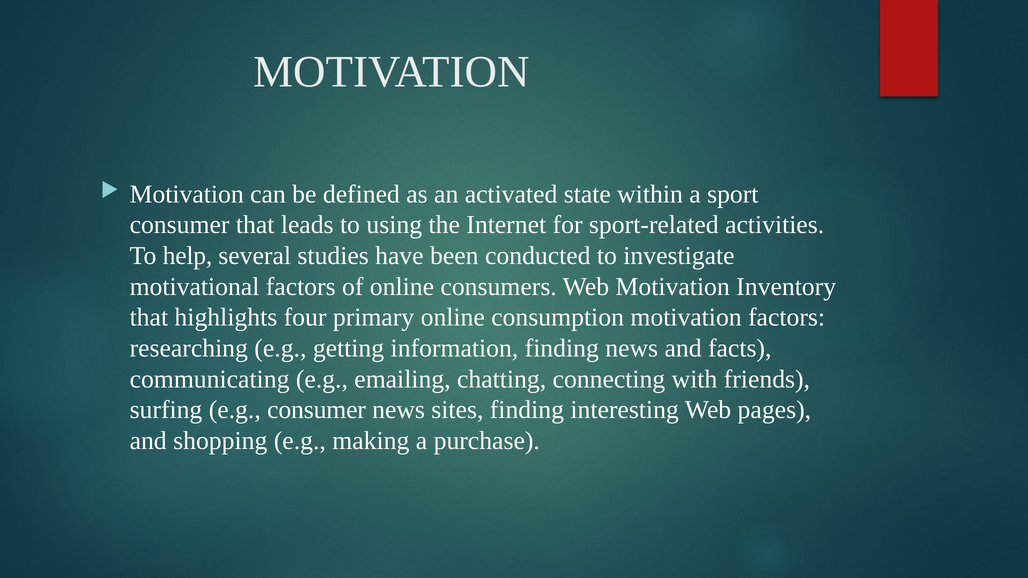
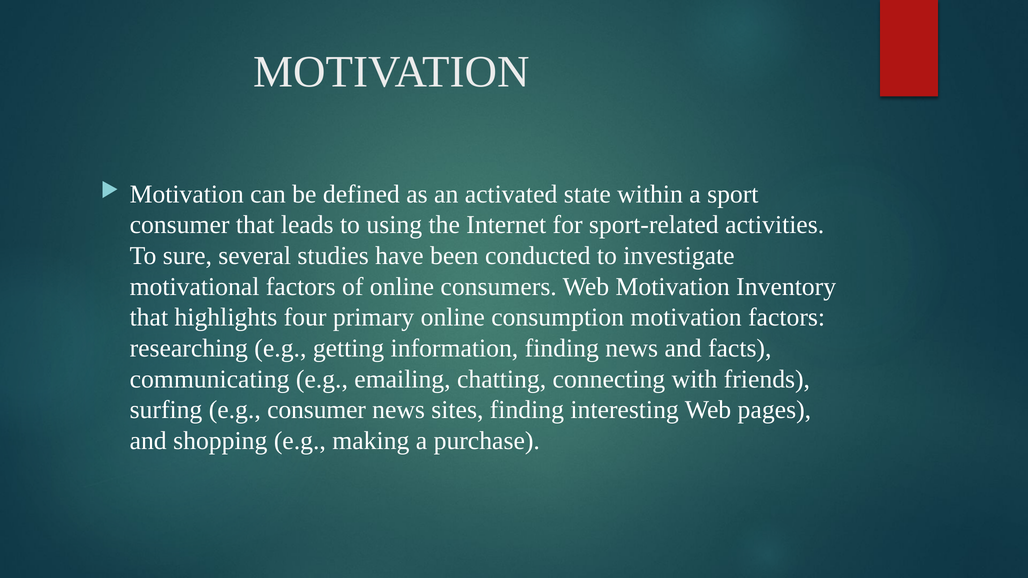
help: help -> sure (187, 256)
